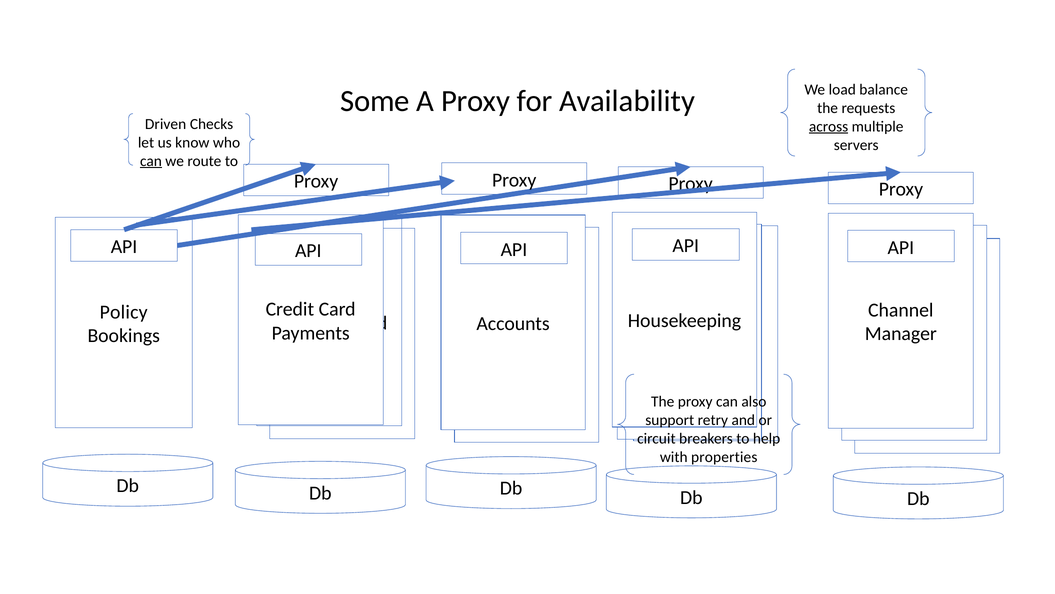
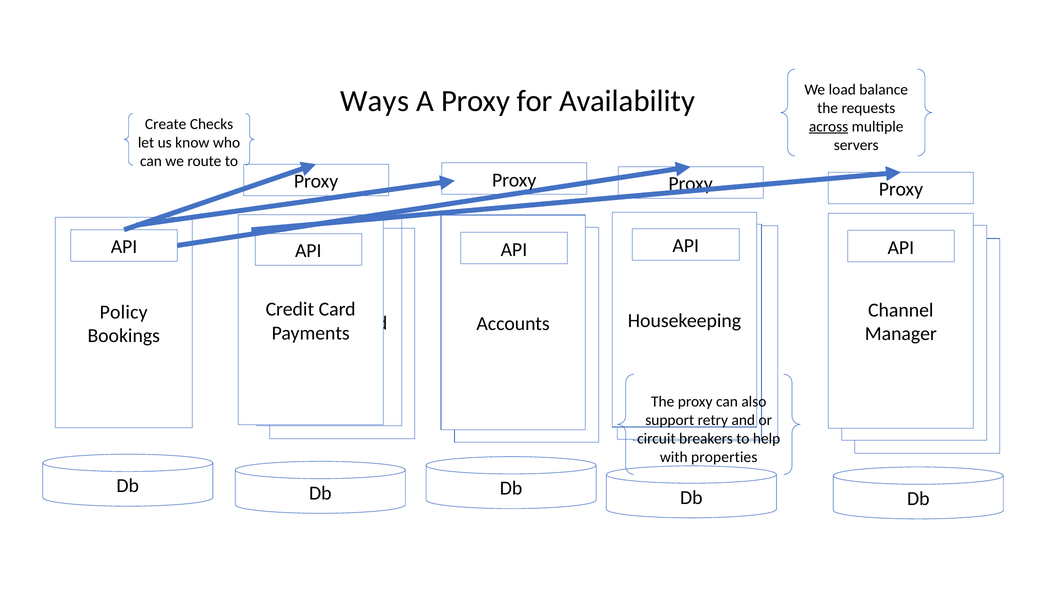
Some: Some -> Ways (375, 101)
Driven: Driven -> Create (166, 124)
can underline: present -> none (151, 161)
